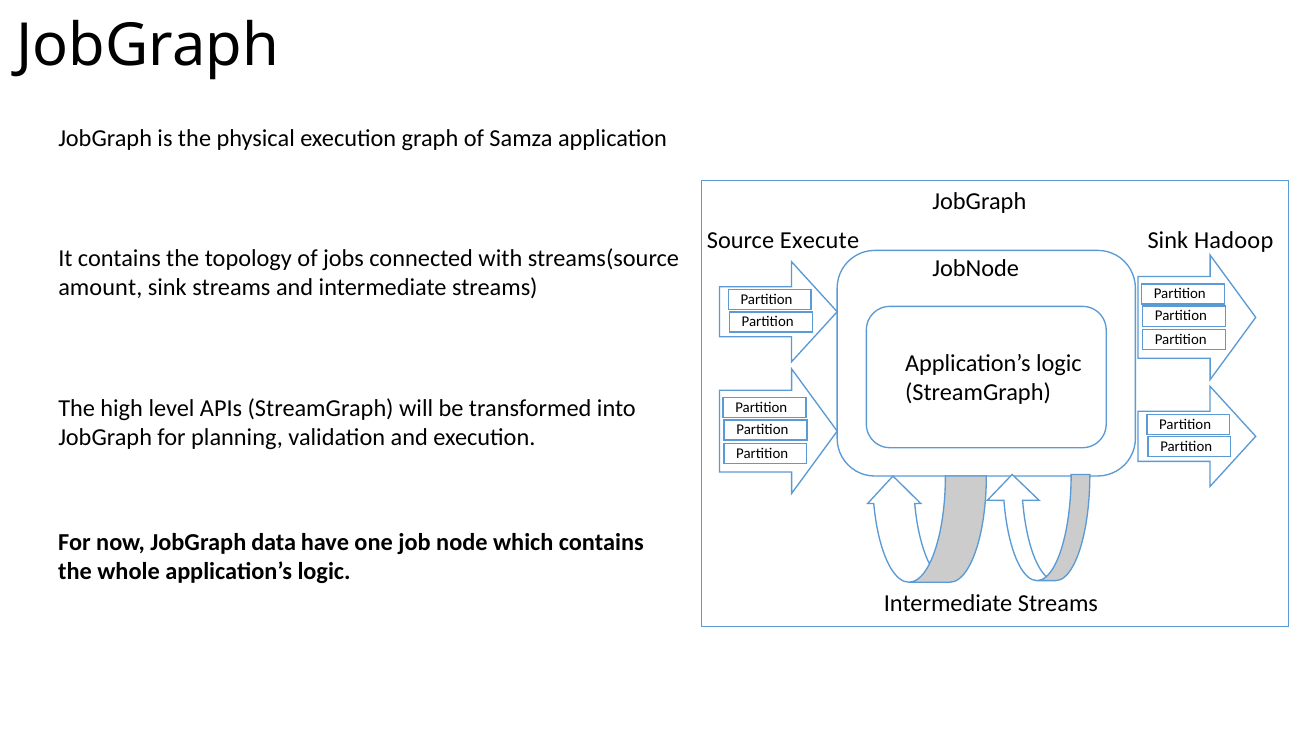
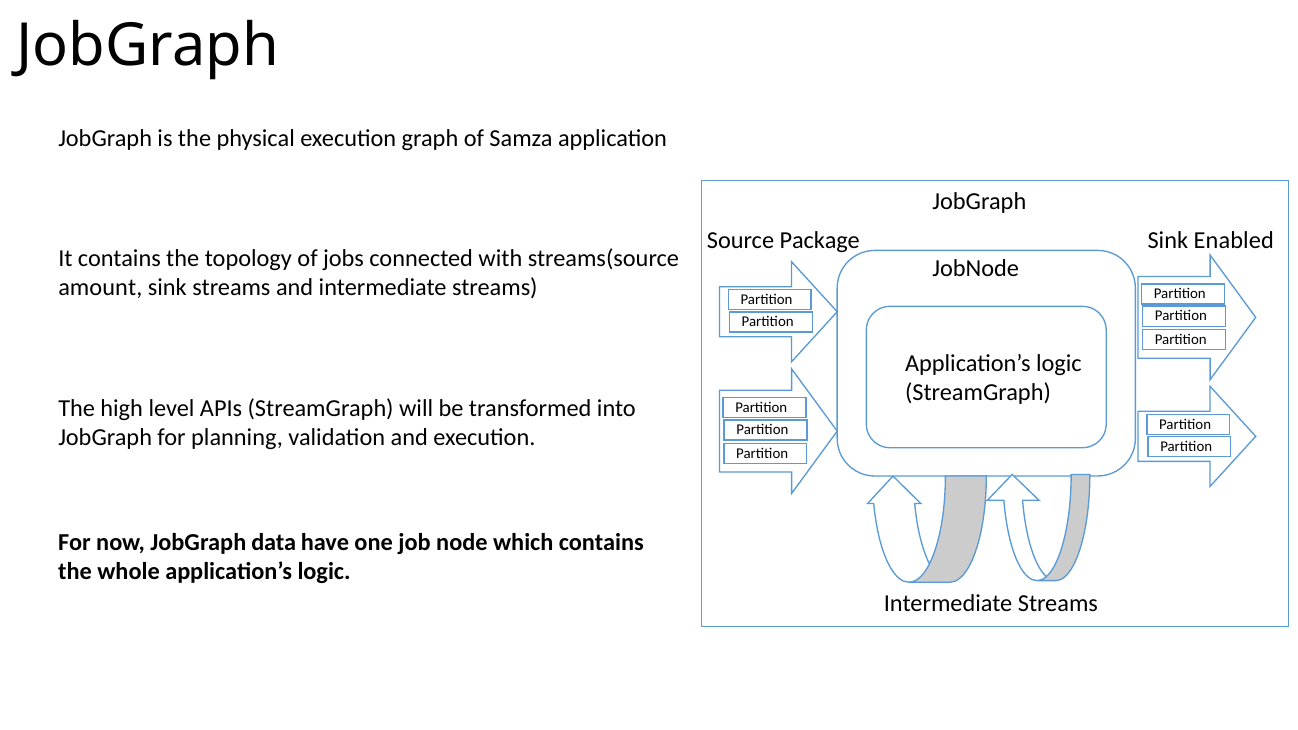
Execute: Execute -> Package (820, 240)
Hadoop: Hadoop -> Enabled (1234, 241)
